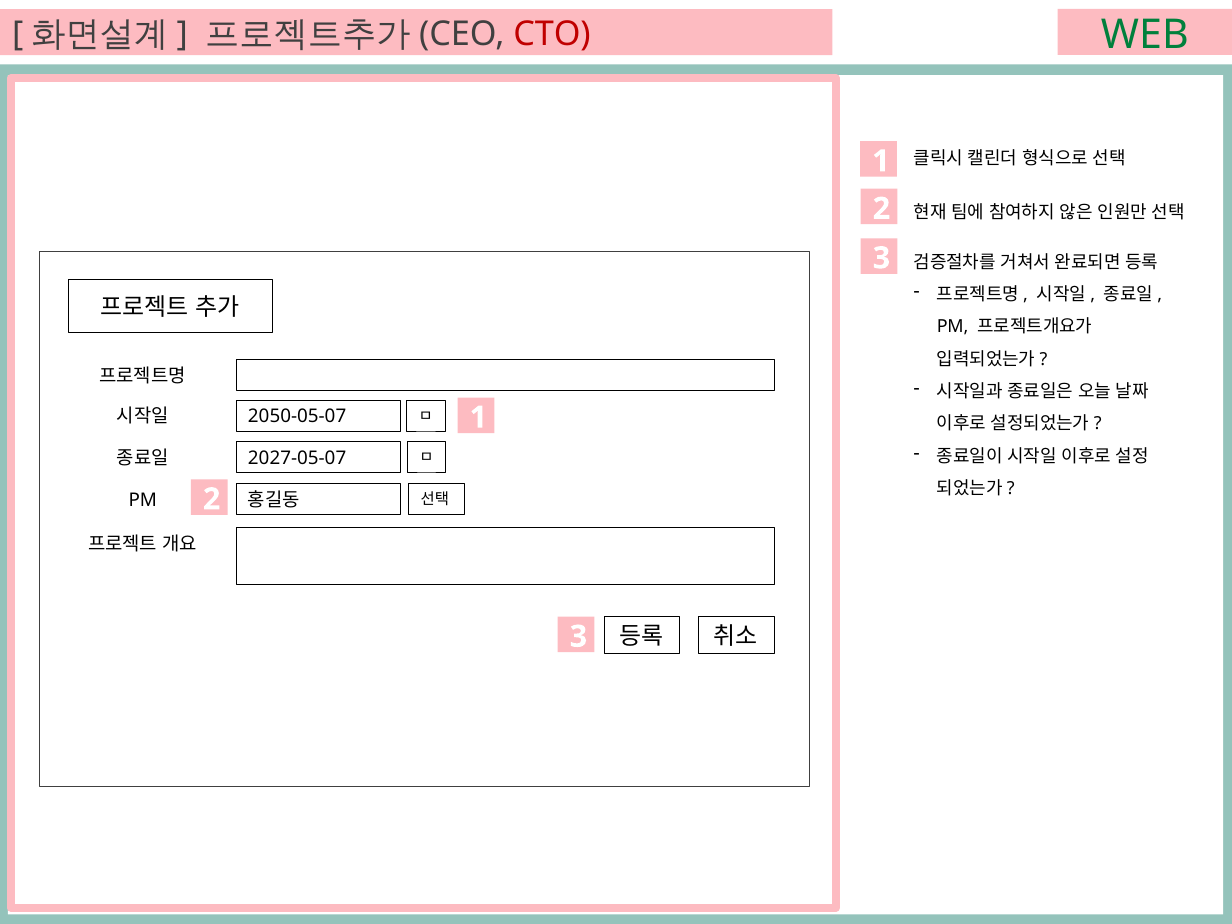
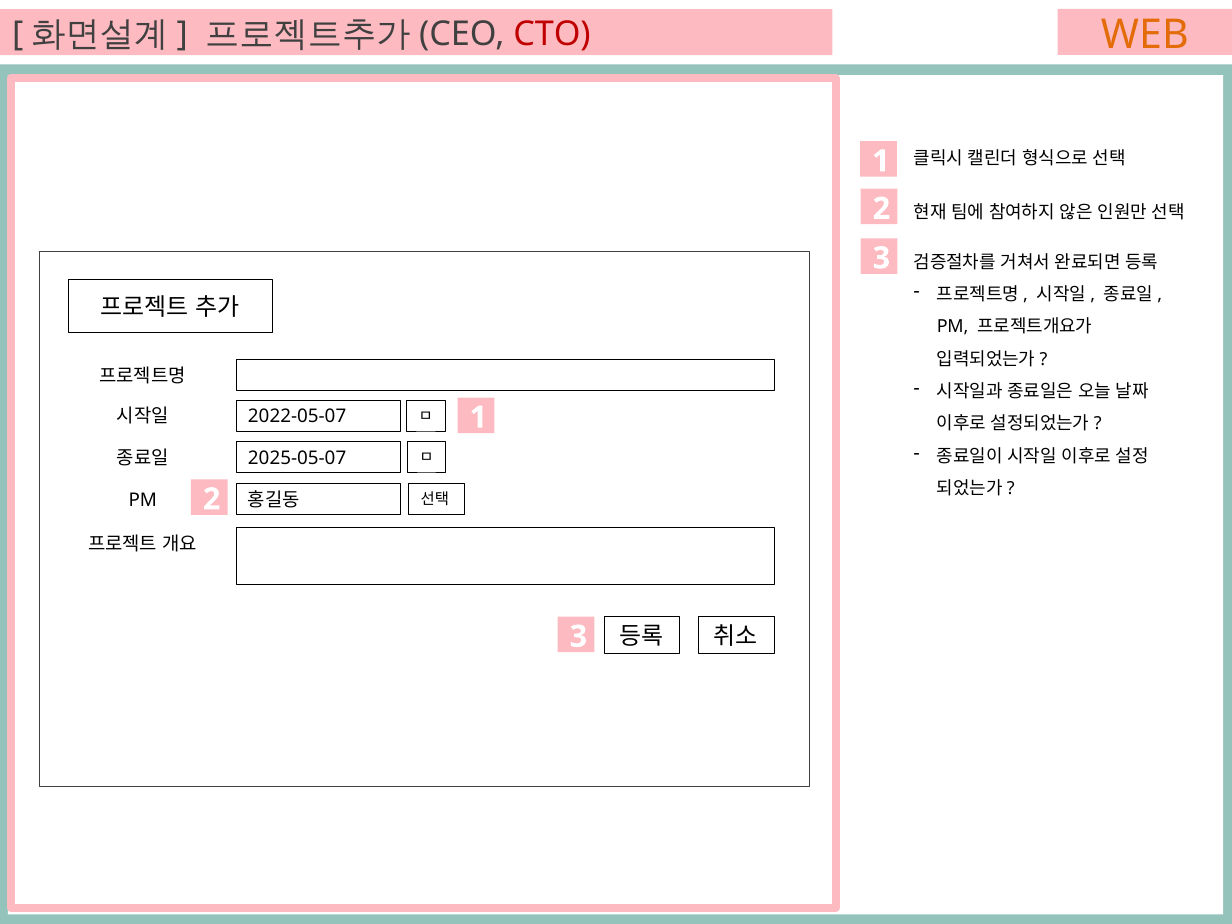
WEB colour: green -> orange (1145, 35)
2050-05-07: 2050-05-07 -> 2022-05-07 (297, 417)
2027-05-07: 2027-05-07 -> 2025-05-07 (297, 458)
